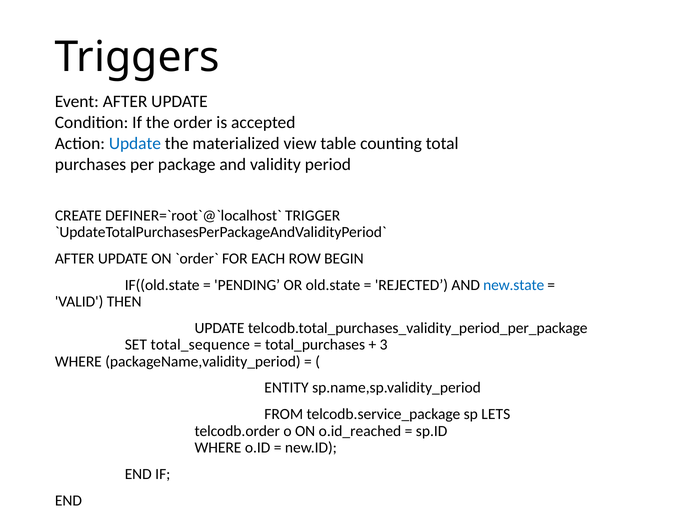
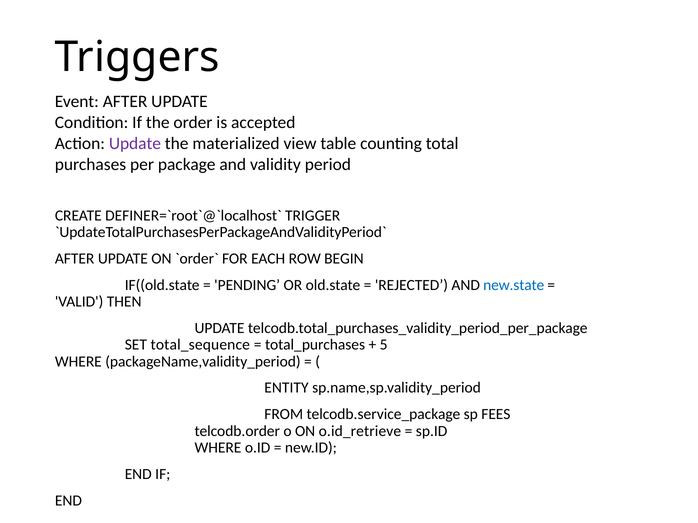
Update colour: blue -> purple (135, 143)
3: 3 -> 5 (384, 345)
LETS: LETS -> FEES (496, 415)
o.id_reached: o.id_reached -> o.id_retrieve (360, 431)
